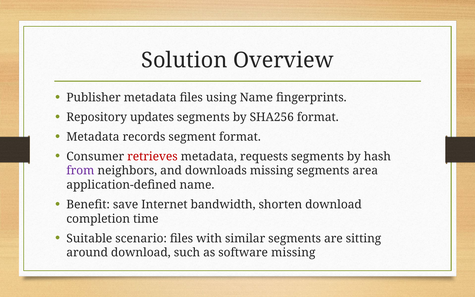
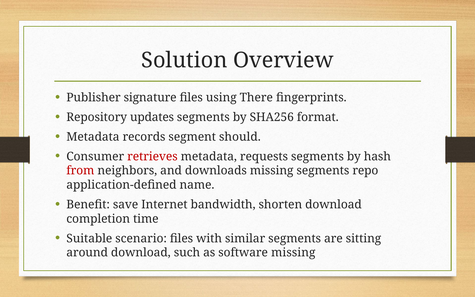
Publisher metadata: metadata -> signature (150, 98)
using Name: Name -> There (256, 98)
segment format: format -> should (240, 137)
from colour: purple -> red (80, 171)
area: area -> repo (365, 171)
